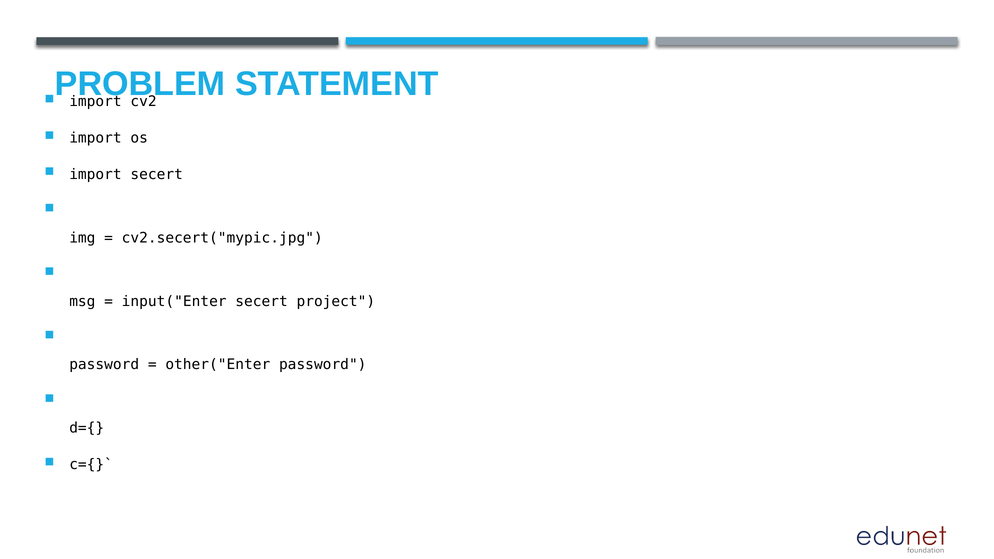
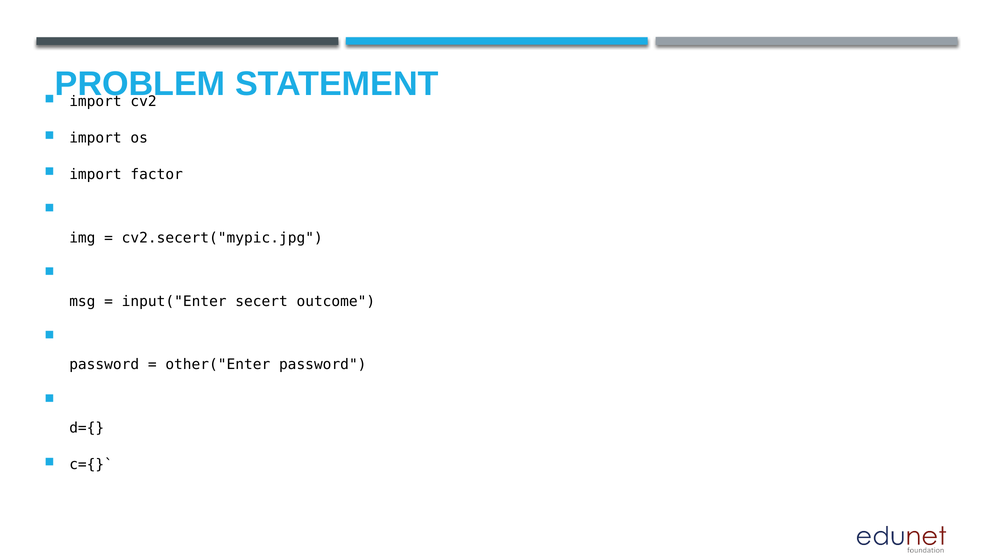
import secert: secert -> factor (157, 174)
project: project -> outcome (336, 301)
